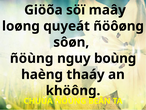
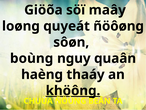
ñöùng: ñöùng -> boùng (32, 58)
boùng: boùng -> quaân (115, 58)
khöông underline: none -> present (73, 90)
